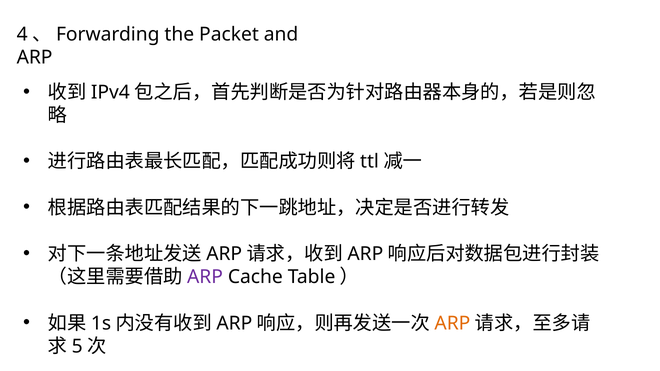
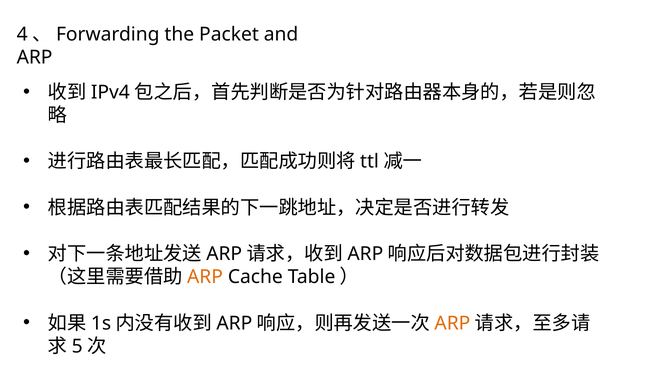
ARP colour: purple -> orange (205, 277)
